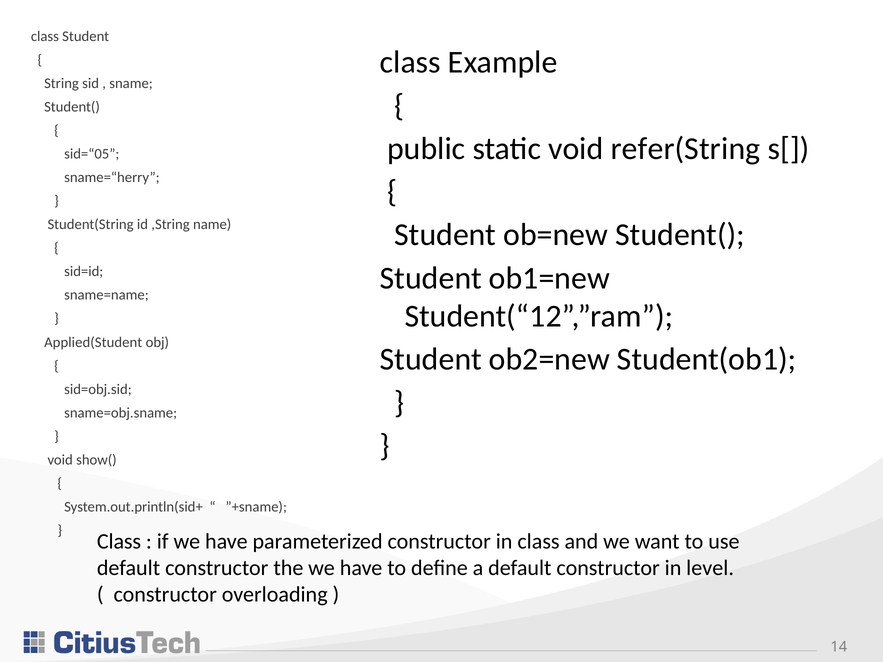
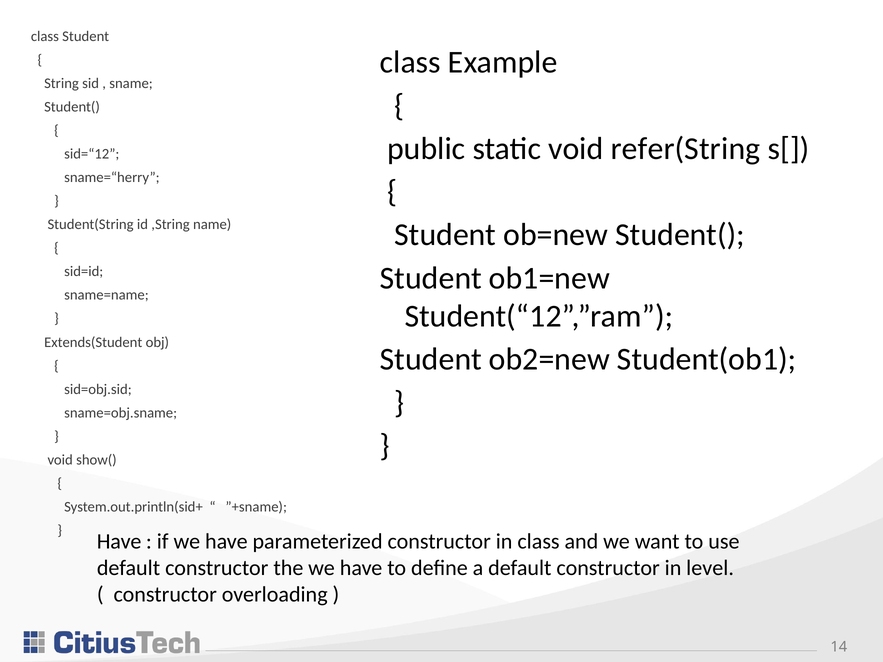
sid=“05: sid=“05 -> sid=“12 (92, 154)
Applied(Student: Applied(Student -> Extends(Student (93, 342)
Class: Class -> Have (119, 542)
